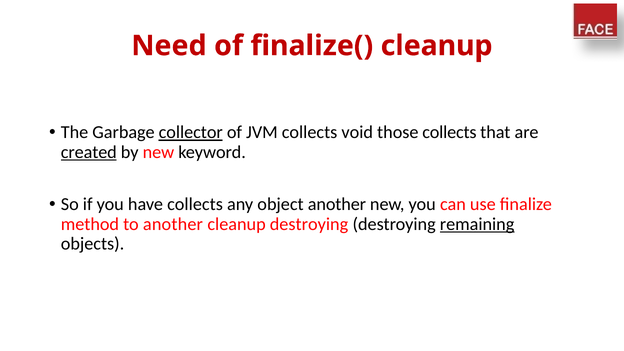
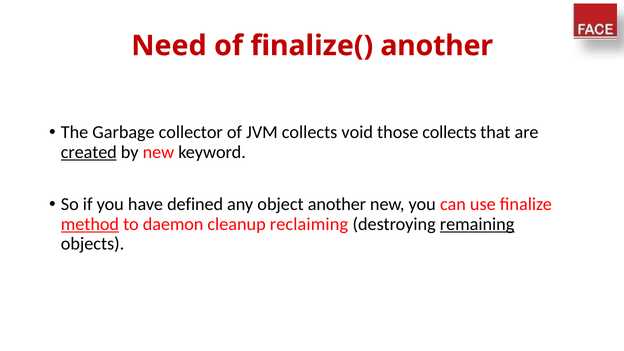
finalize( cleanup: cleanup -> another (437, 46)
collector underline: present -> none (191, 132)
have collects: collects -> defined (195, 204)
method underline: none -> present (90, 224)
to another: another -> daemon (173, 224)
cleanup destroying: destroying -> reclaiming (309, 224)
